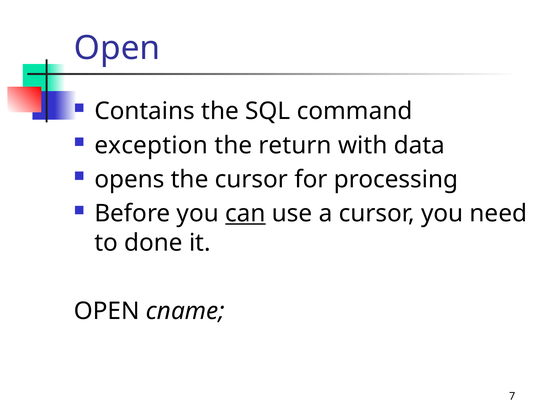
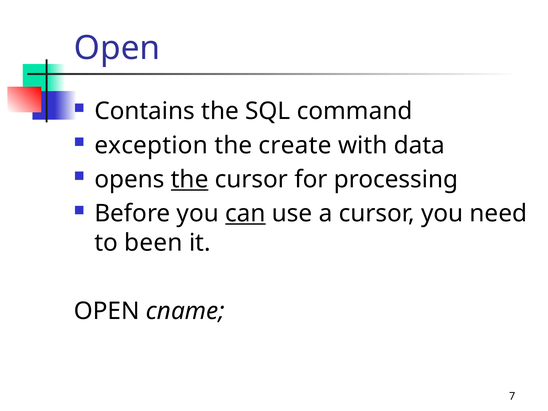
return: return -> create (295, 145)
the underline: none -> present (190, 179)
done: done -> been (153, 243)
